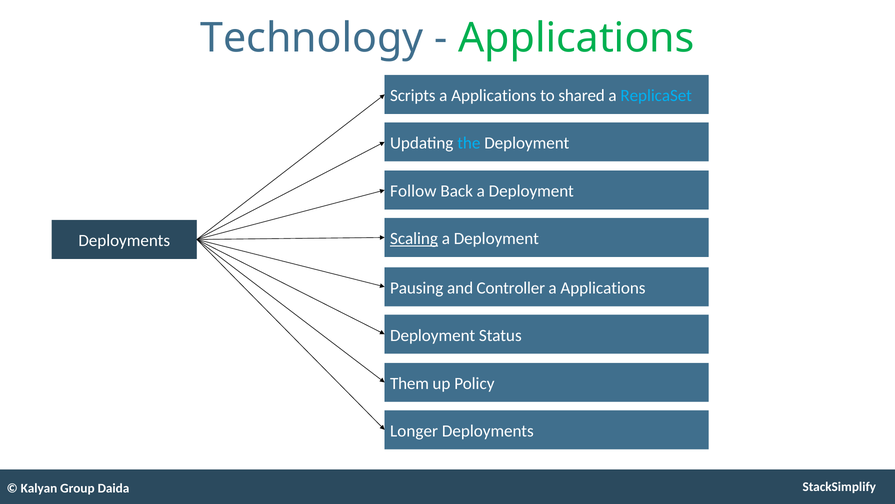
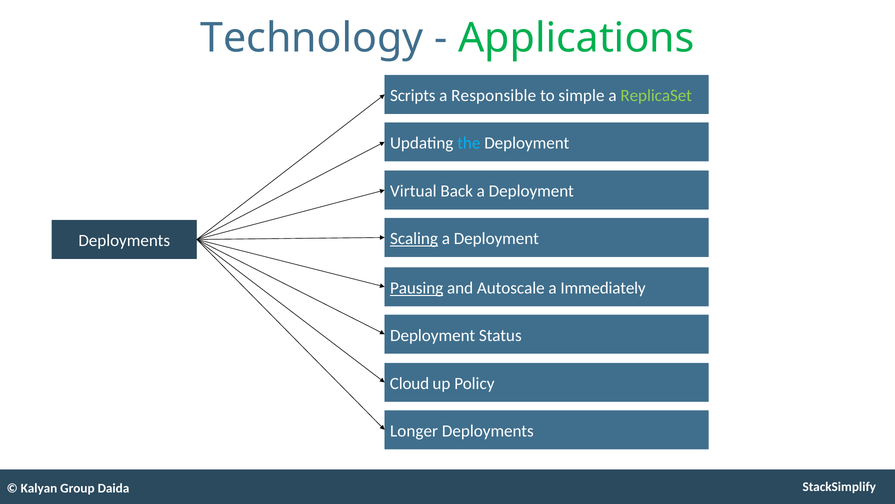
Applications: Applications -> Responsible (494, 96)
shared: shared -> simple (582, 96)
ReplicaSet colour: light blue -> light green (656, 96)
Follow: Follow -> Virtual (413, 191)
Pausing underline: none -> present (417, 288)
Controller: Controller -> Autoscale (511, 288)
Applications: Applications -> Immediately (603, 288)
Them: Them -> Cloud (409, 383)
